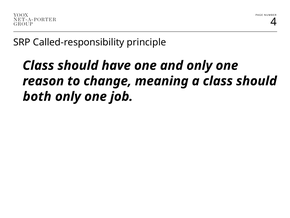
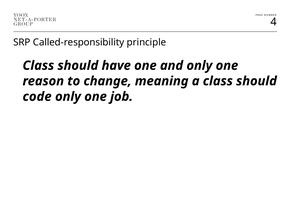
both: both -> code (37, 96)
